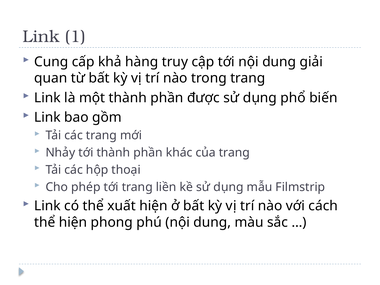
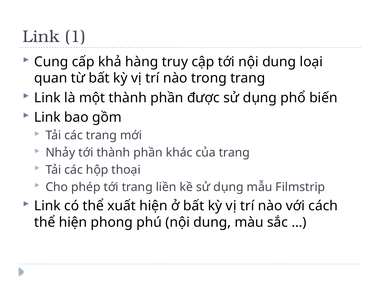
giải: giải -> loại (311, 62)
